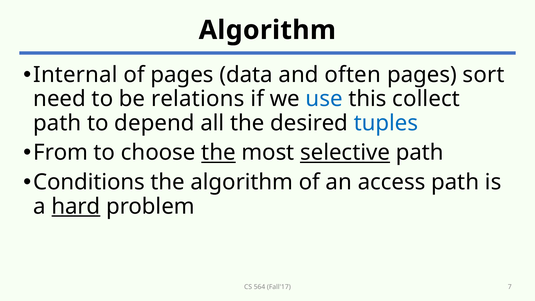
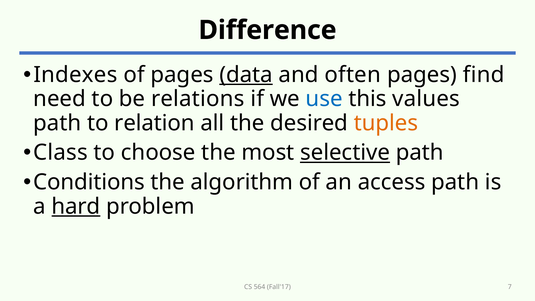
Algorithm: Algorithm -> Difference (268, 30)
Internal: Internal -> Indexes (75, 75)
data underline: none -> present (246, 75)
sort: sort -> find (484, 75)
collect: collect -> values (426, 99)
depend: depend -> relation (155, 123)
tuples colour: blue -> orange (386, 123)
From: From -> Class (61, 153)
the underline: present -> none (218, 153)
